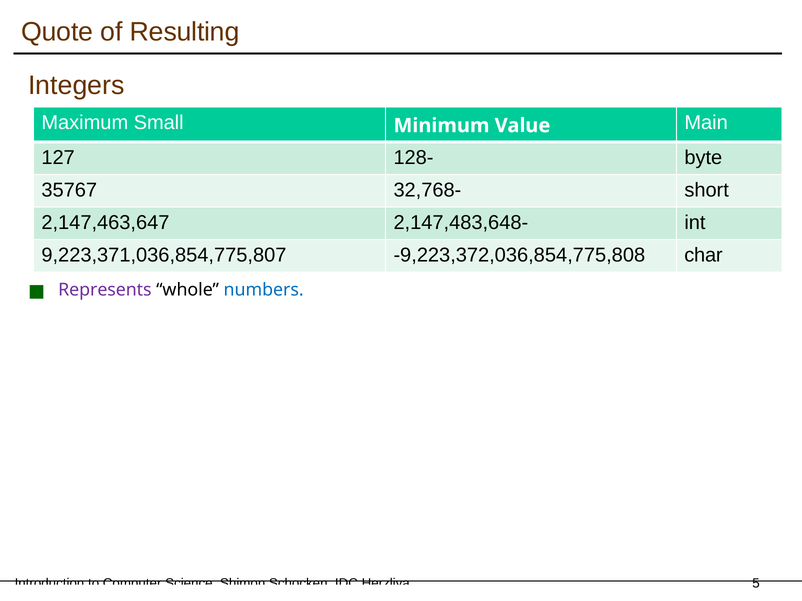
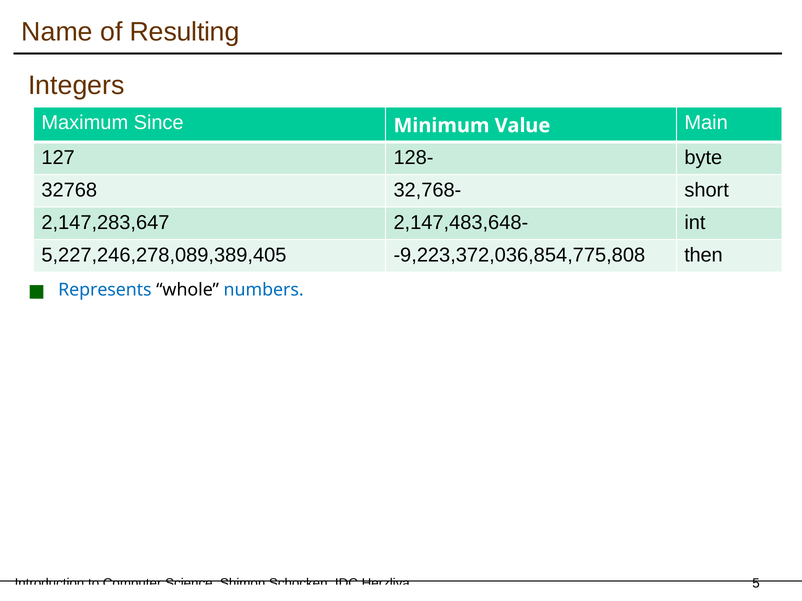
Quote: Quote -> Name (57, 32)
Small: Small -> Since (159, 123)
35767: 35767 -> 32768 (69, 190)
2,147,463,647: 2,147,463,647 -> 2,147,283,647 (105, 223)
9,223,371,036,854,775,807: 9,223,371,036,854,775,807 -> 5,227,246,278,089,389,405 (164, 255)
char: char -> then (703, 255)
Represents colour: purple -> blue (105, 290)
